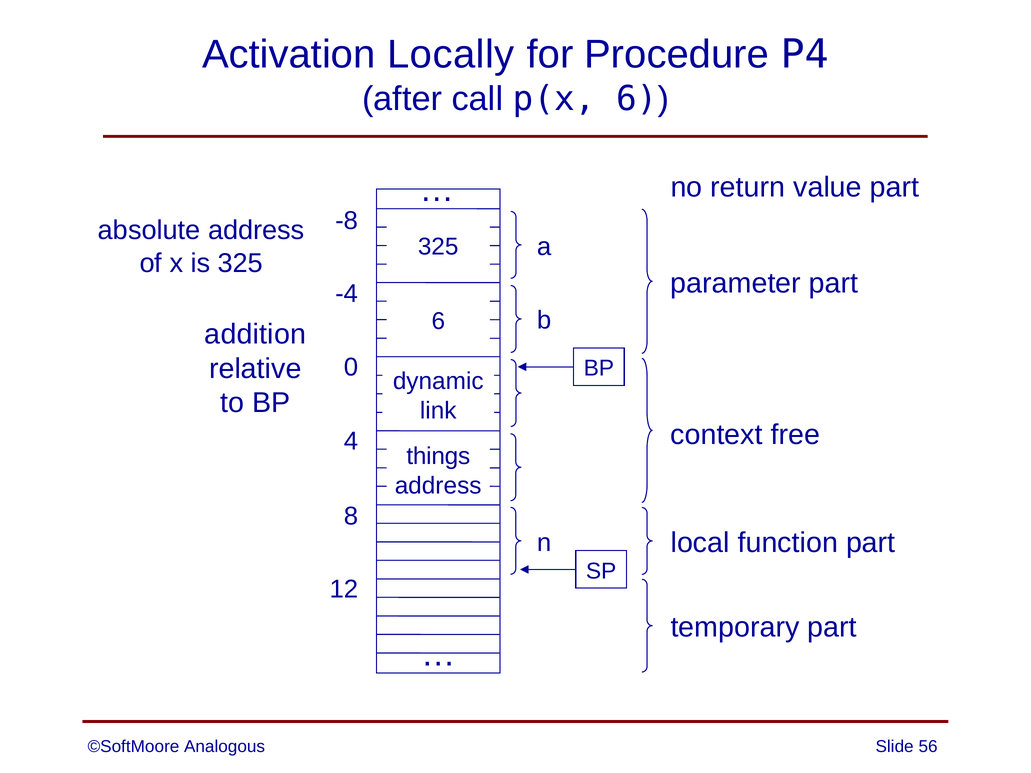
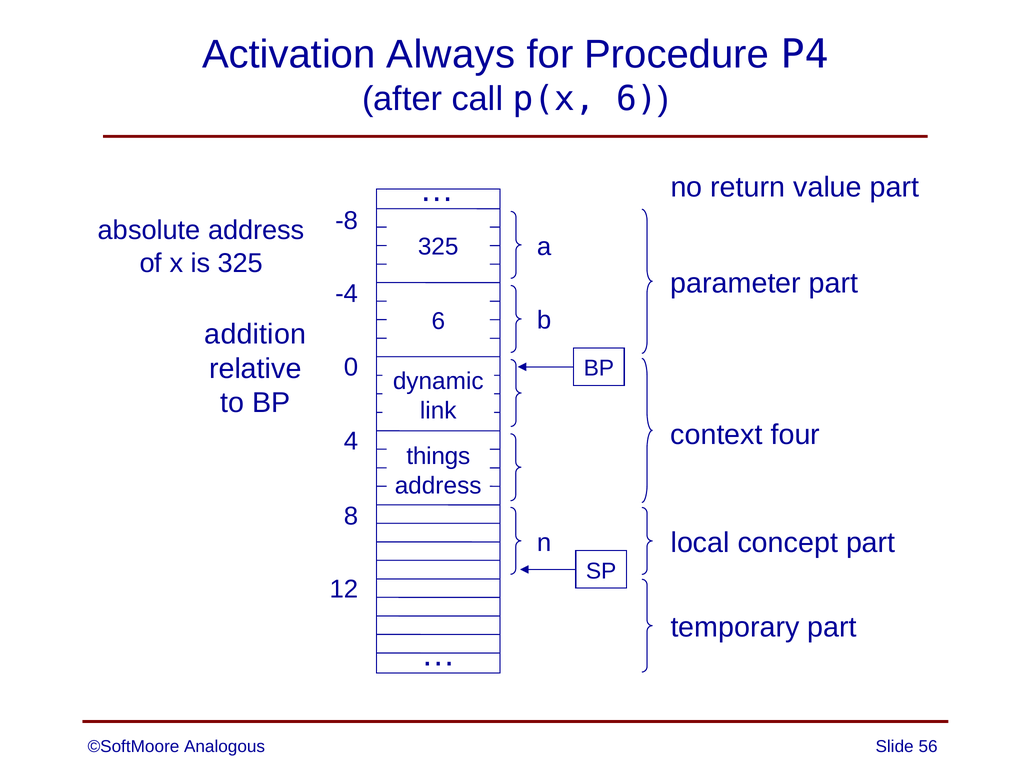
Locally: Locally -> Always (451, 54)
free: free -> four (795, 435)
function: function -> concept (788, 543)
